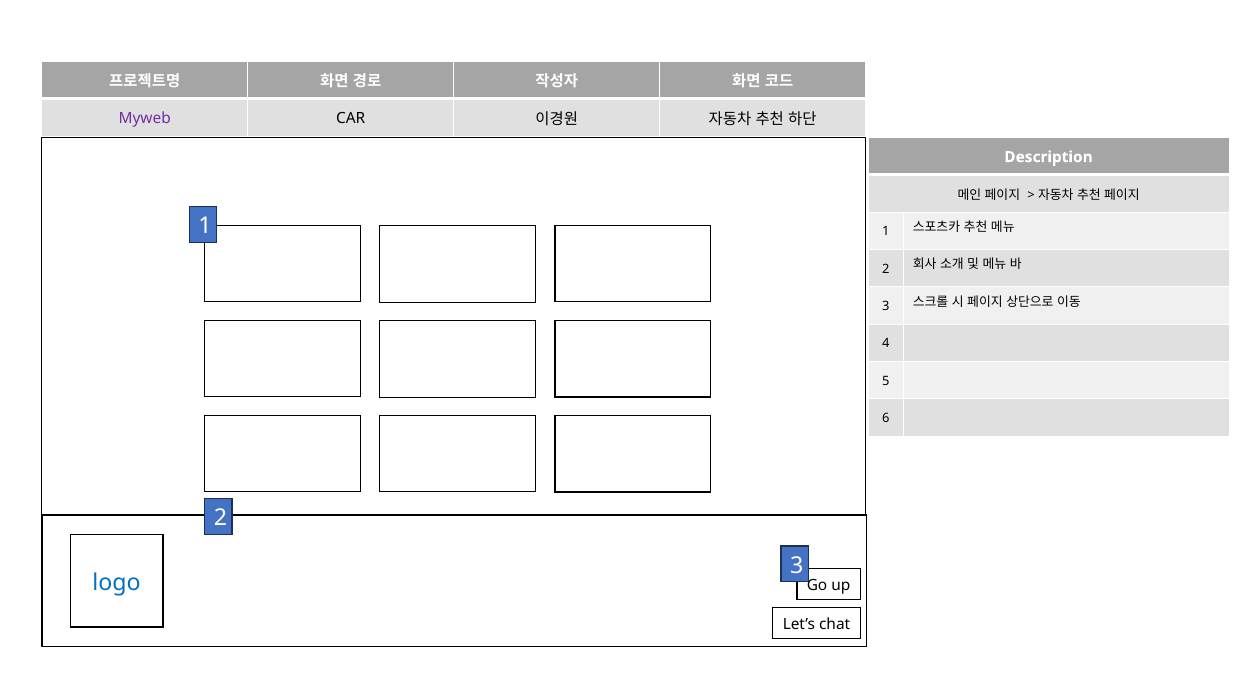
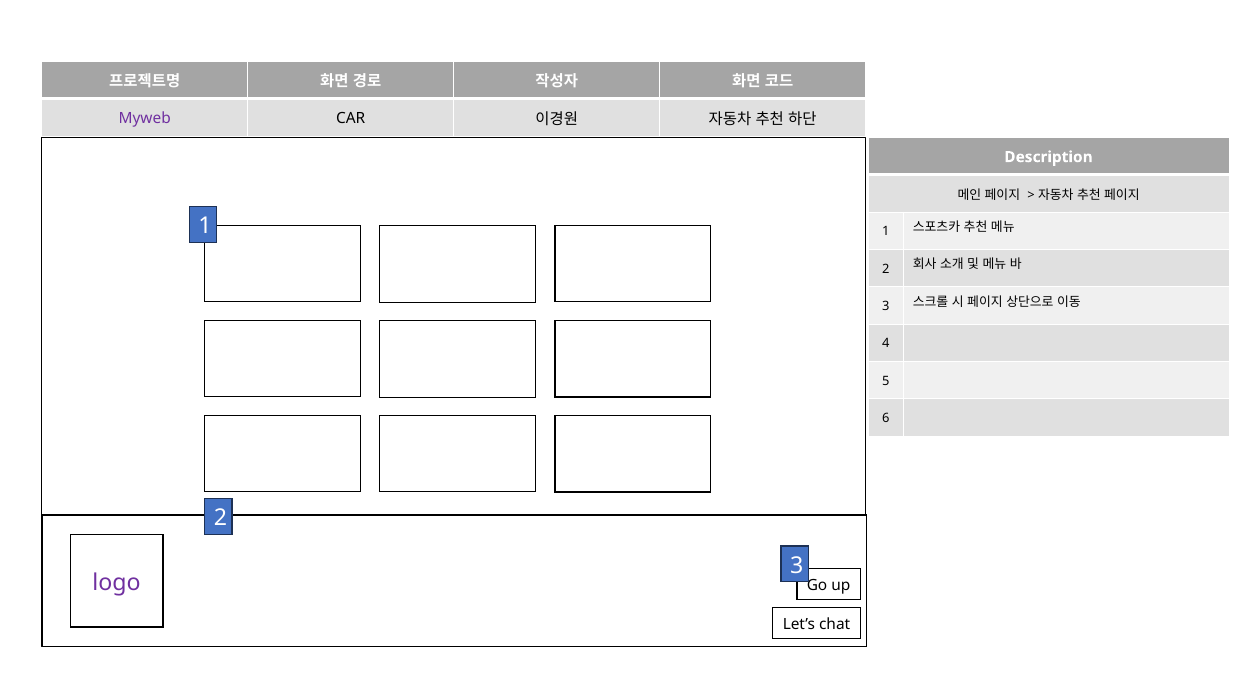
logo colour: blue -> purple (117, 583)
